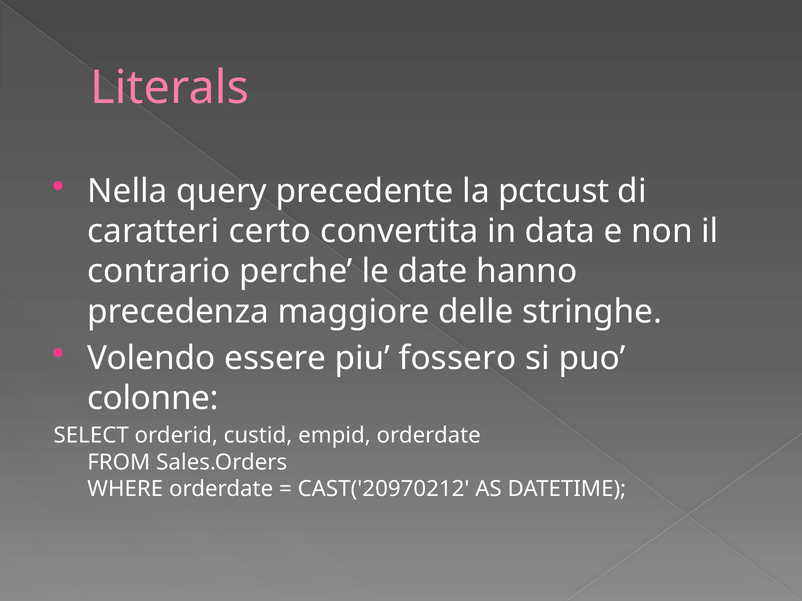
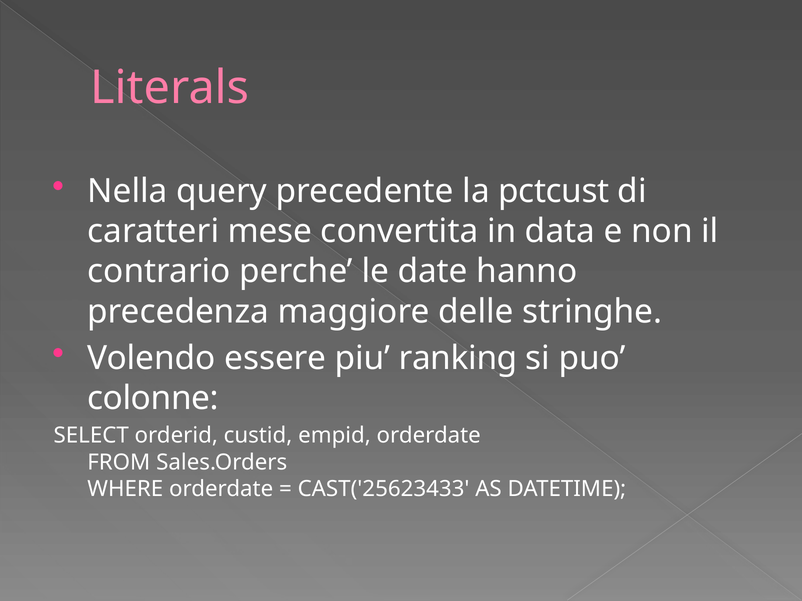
certo: certo -> mese (270, 232)
fossero: fossero -> ranking (458, 359)
CAST('20970212: CAST('20970212 -> CAST('25623433 (384, 489)
